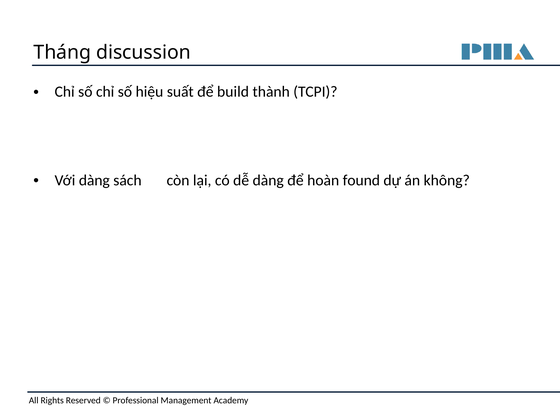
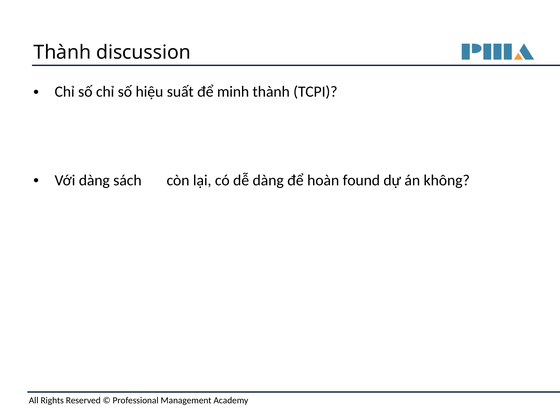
Tháng: Tháng -> Thành (62, 52)
build: build -> minh (233, 92)
